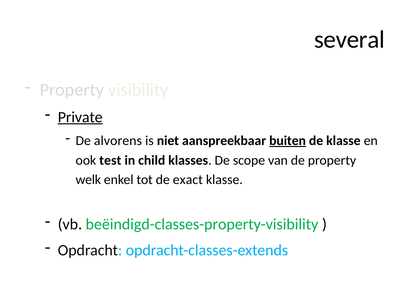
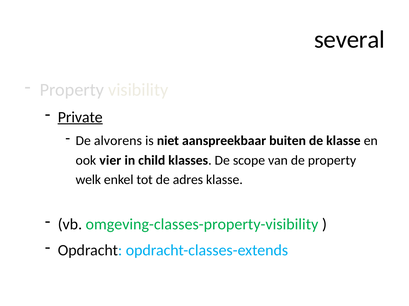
buiten underline: present -> none (288, 141)
test: test -> vier (110, 161)
exact: exact -> adres (188, 180)
beëindigd-classes-property-visibility: beëindigd-classes-property-visibility -> omgeving-classes-property-visibility (202, 225)
